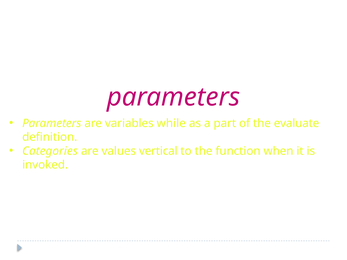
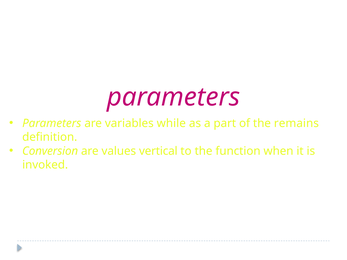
evaluate: evaluate -> remains (296, 123)
Categories: Categories -> Conversion (50, 151)
